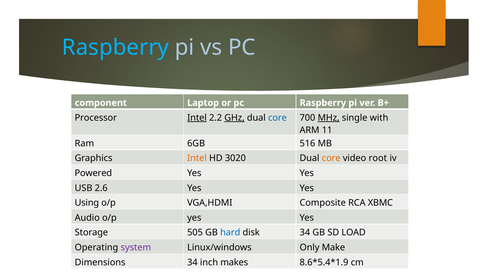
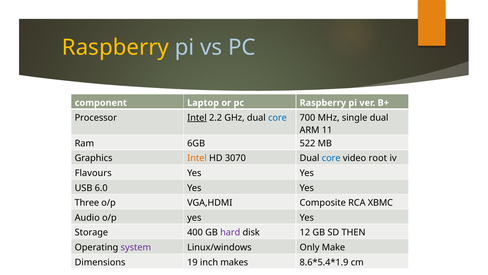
Raspberry colour: light blue -> yellow (115, 47)
GHz underline: present -> none (234, 117)
MHz underline: present -> none (329, 117)
single with: with -> dual (379, 117)
516: 516 -> 522 (307, 143)
3020: 3020 -> 3070 (235, 158)
core colour: orange -> blue (331, 158)
Powered: Powered -> Flavours (93, 173)
2.6: 2.6 -> 6.0 (101, 188)
Using: Using -> Three (87, 202)
505: 505 -> 400 (195, 232)
hard colour: blue -> purple (230, 232)
disk 34: 34 -> 12 (305, 232)
LOAD: LOAD -> THEN (354, 232)
Dimensions 34: 34 -> 19 (192, 262)
